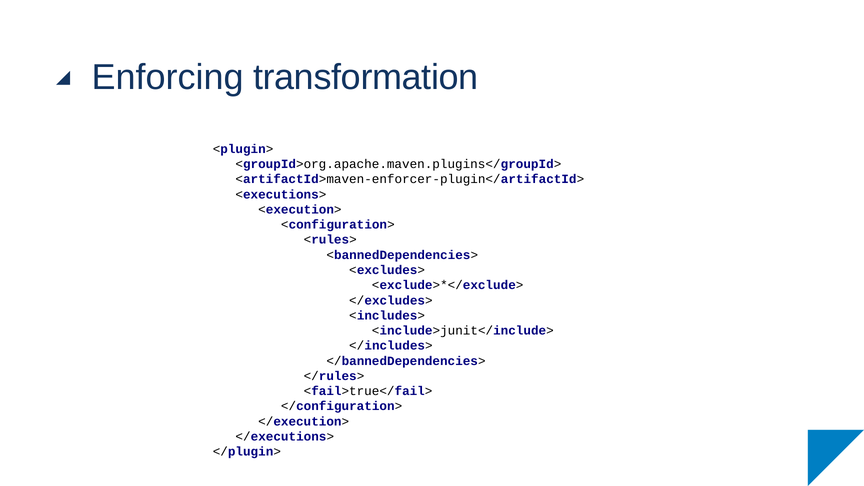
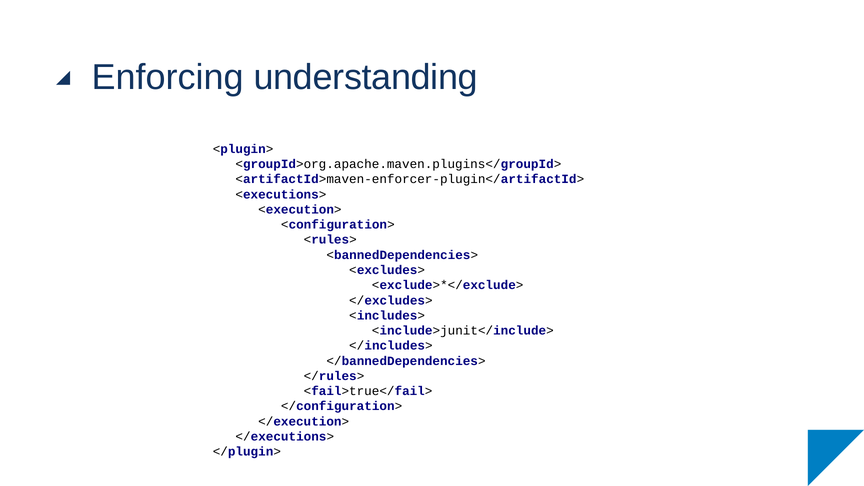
transformation: transformation -> understanding (366, 77)
